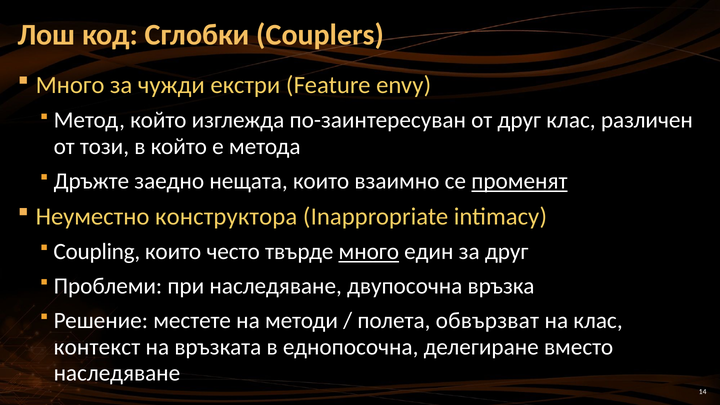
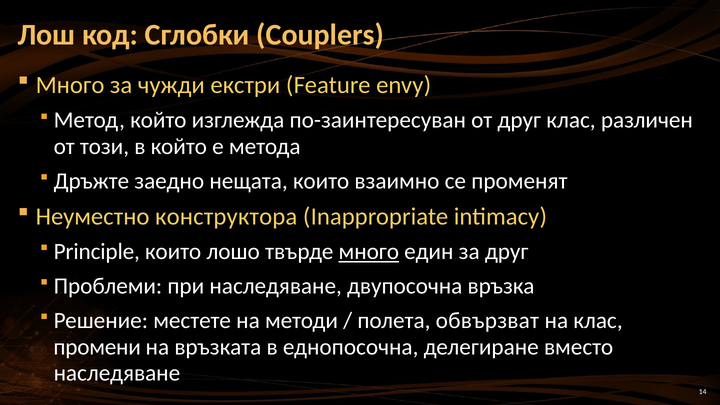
променят underline: present -> none (519, 181)
Coupling: Coupling -> Principle (97, 252)
често: често -> лошо (233, 252)
контекст: контекст -> промени (97, 347)
